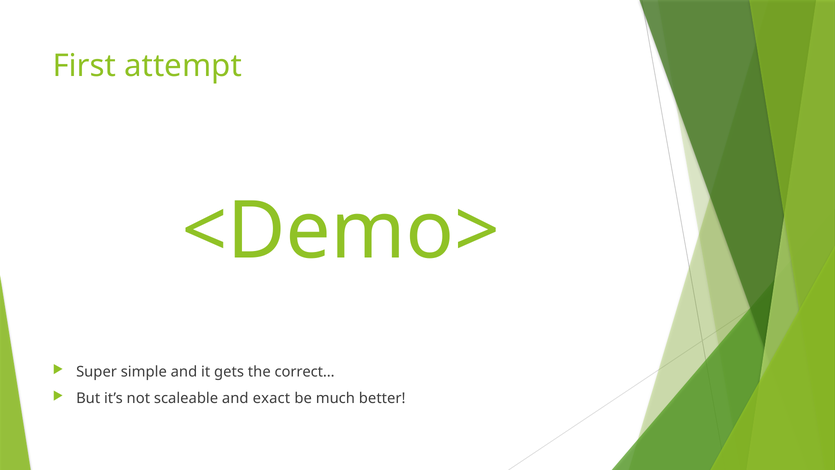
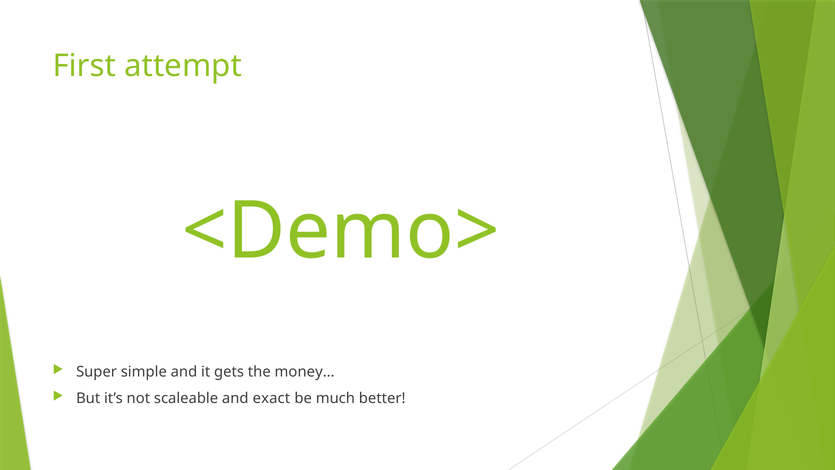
correct…: correct… -> money… (305, 372)
